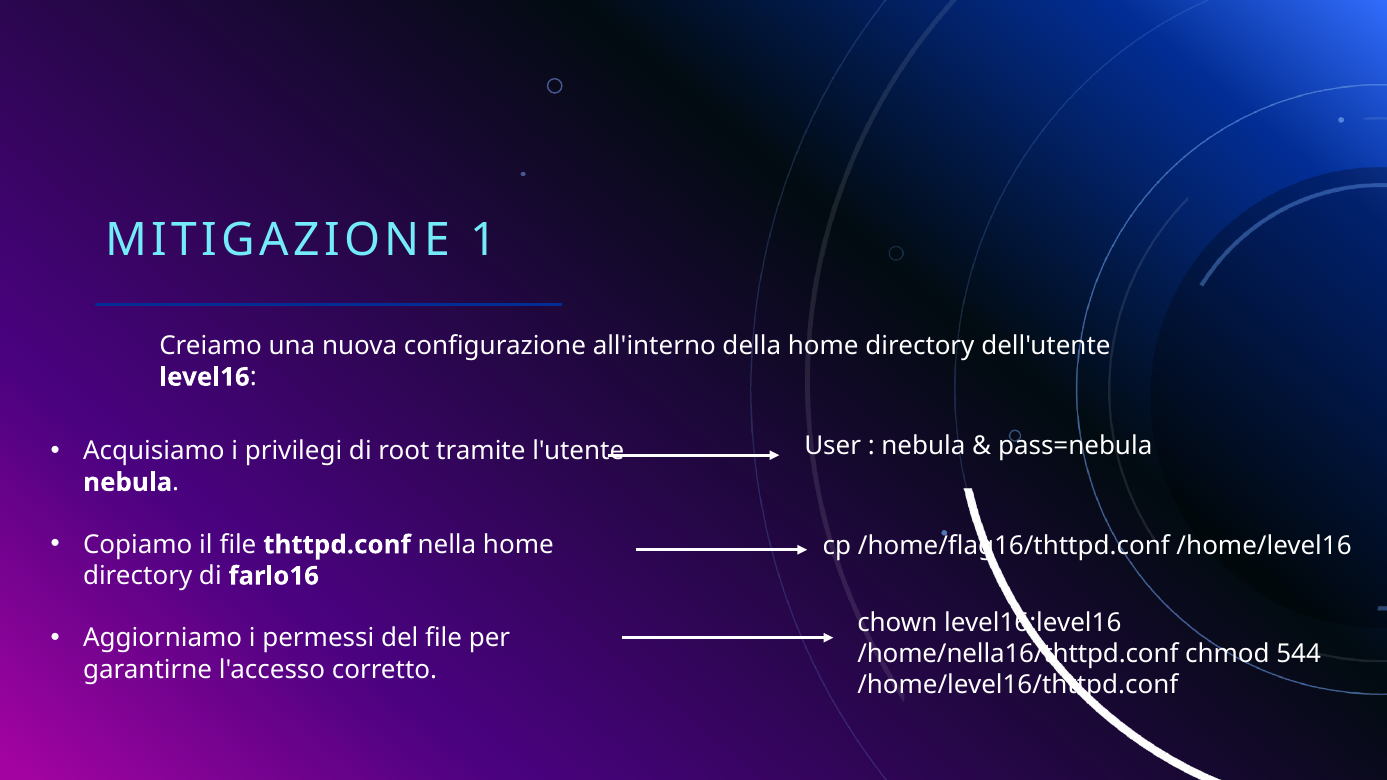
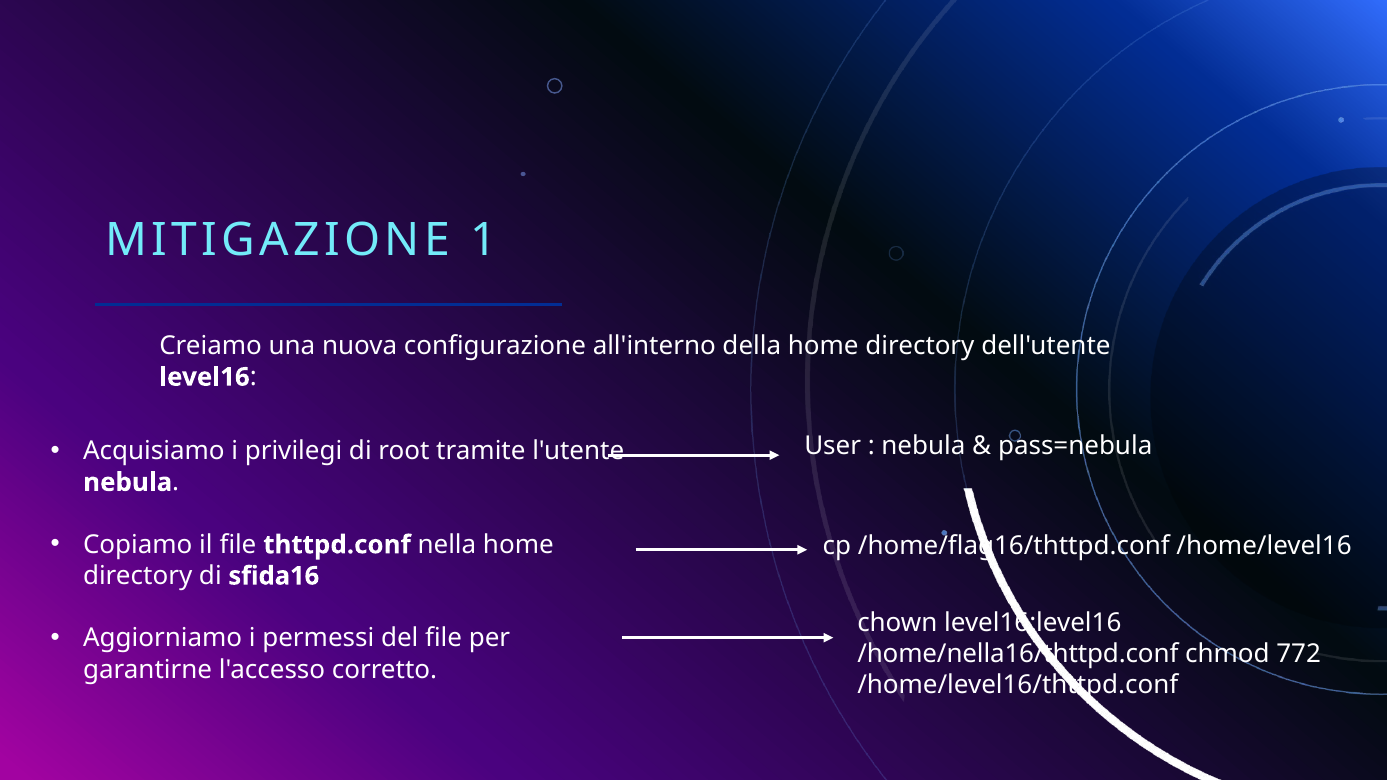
farlo16: farlo16 -> sfida16 (274, 576)
544: 544 -> 772 (1299, 654)
